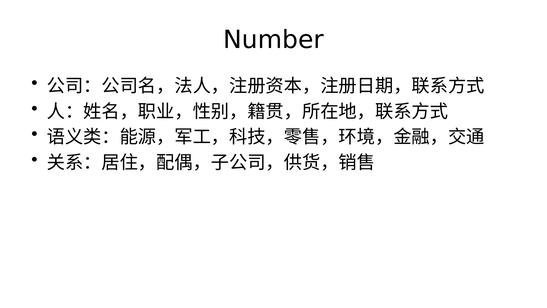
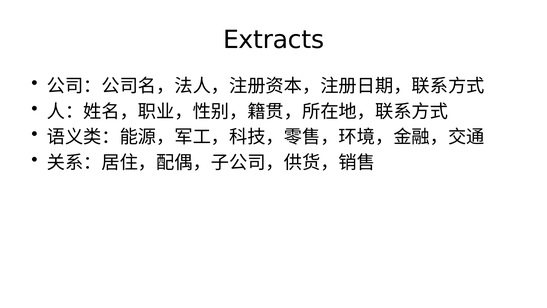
Number: Number -> Extracts (274, 40)
